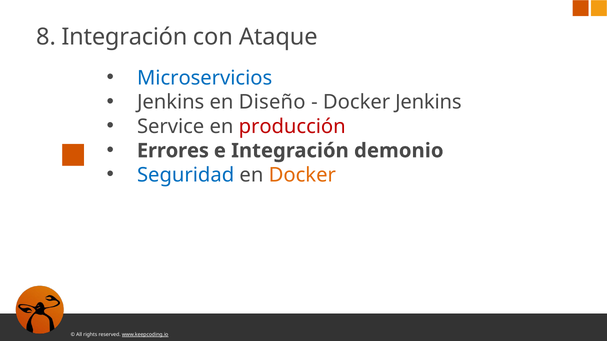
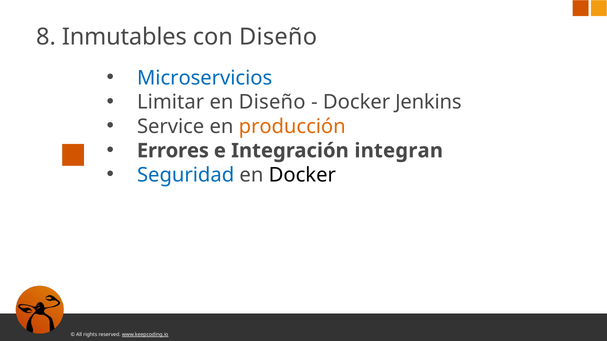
8 Integración: Integración -> Inmutables (124, 37)
con Ataque: Ataque -> Diseño (278, 37)
Jenkins: Jenkins -> Limitar (171, 102)
producción colour: red -> orange (292, 127)
demonio: demonio -> integran (399, 151)
Docker colour: orange -> black (302, 175)
